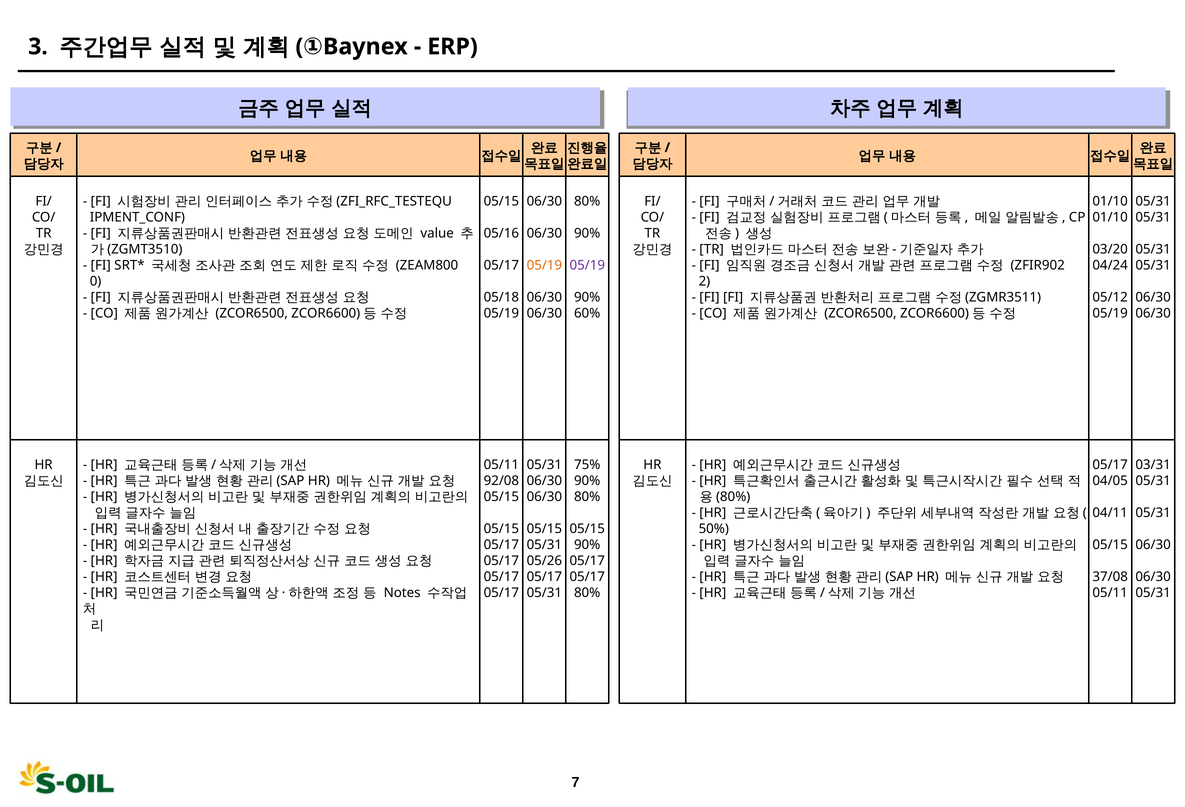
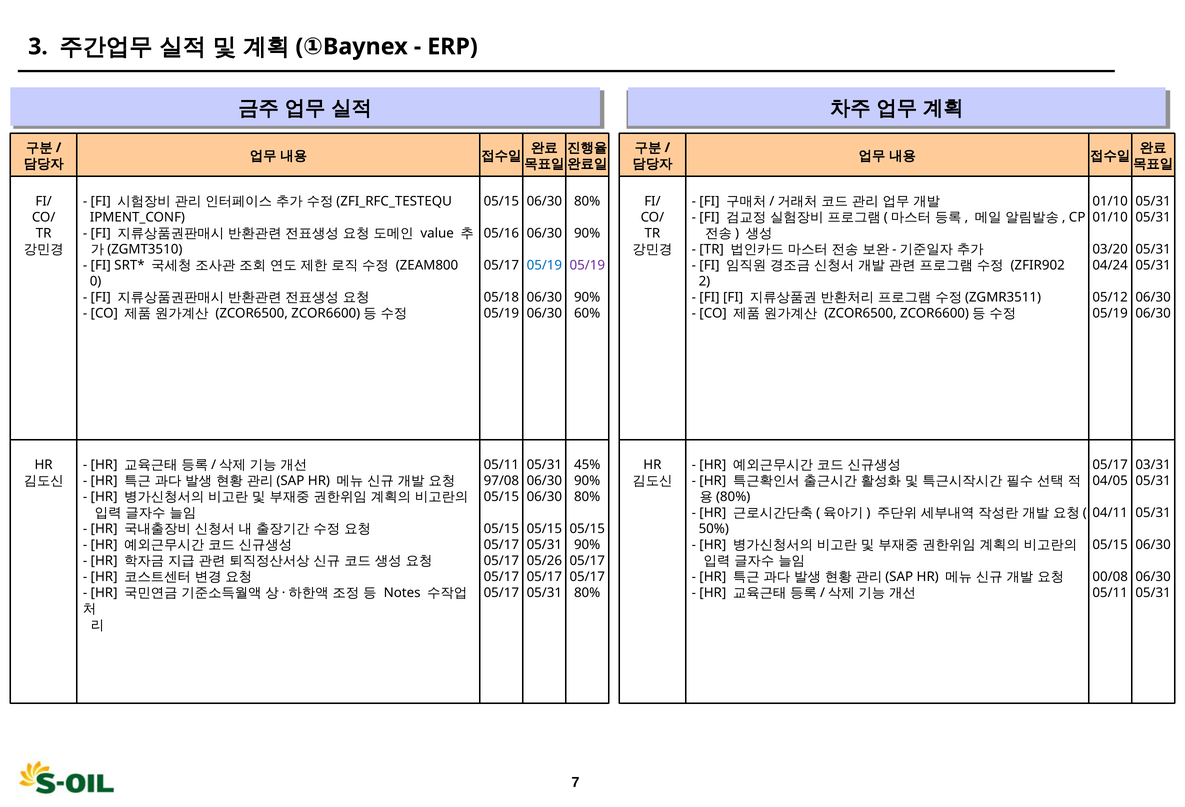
05/19 colour: orange -> blue (544, 265)
75%: 75% -> 45% (587, 465)
92/08: 92/08 -> 97/08 (501, 481)
37/08: 37/08 -> 00/08 (1110, 577)
